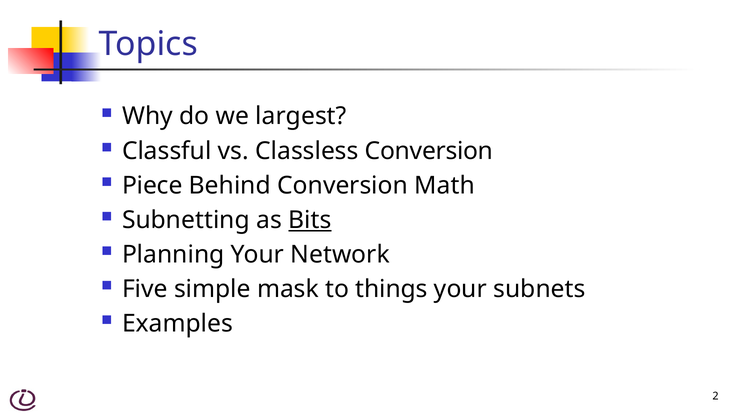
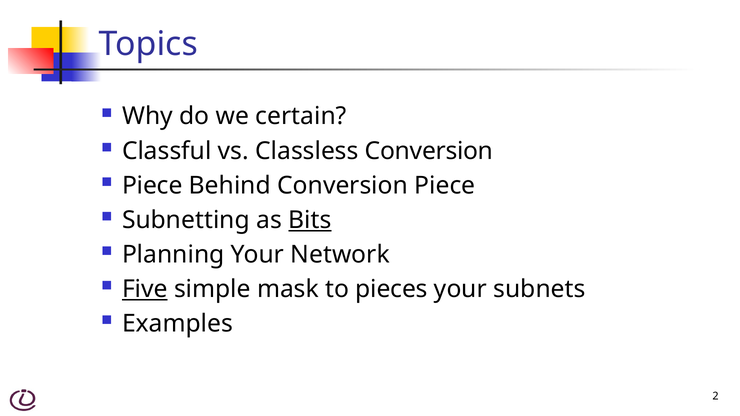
largest: largest -> certain (301, 116)
Conversion Math: Math -> Piece (445, 186)
Five underline: none -> present (145, 289)
things: things -> pieces (392, 289)
